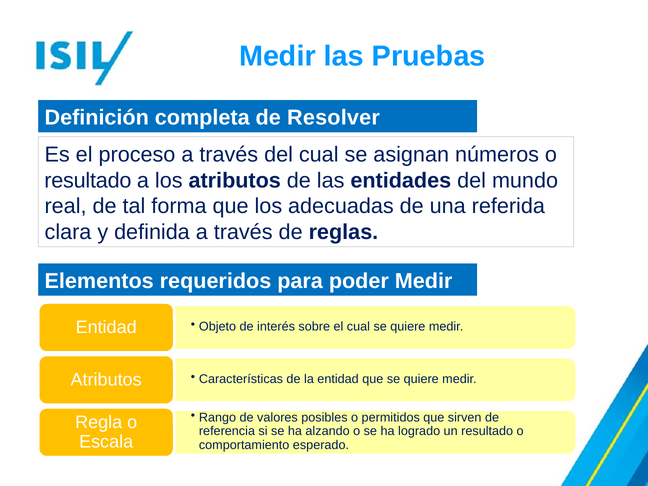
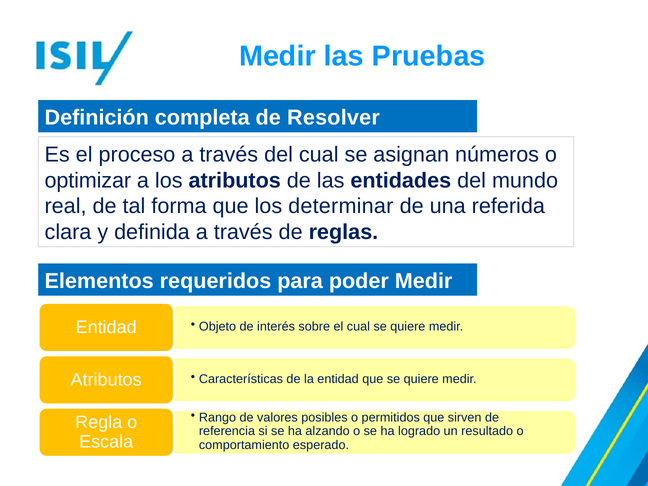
resultado: resultado -> optimizar (88, 180)
adecuadas: adecuadas -> determinar (341, 206)
